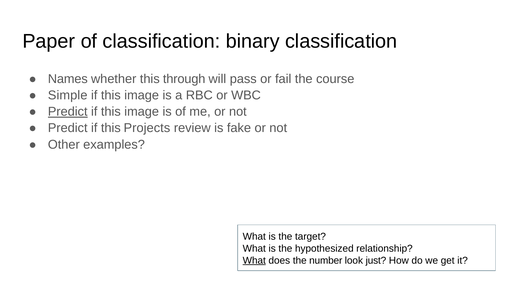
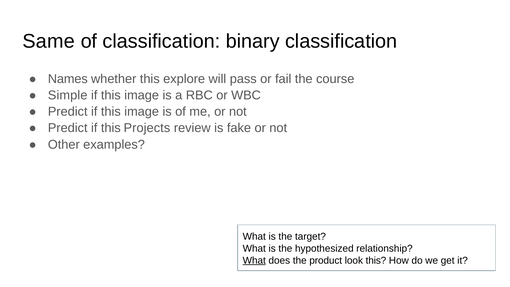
Paper: Paper -> Same (49, 41)
through: through -> explore (184, 79)
Predict underline: present -> none (68, 112)
number: number -> product (326, 260)
look just: just -> this (376, 260)
